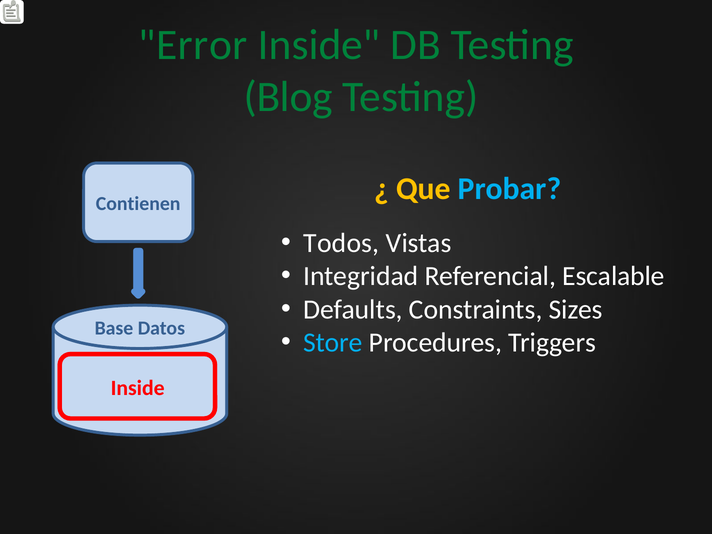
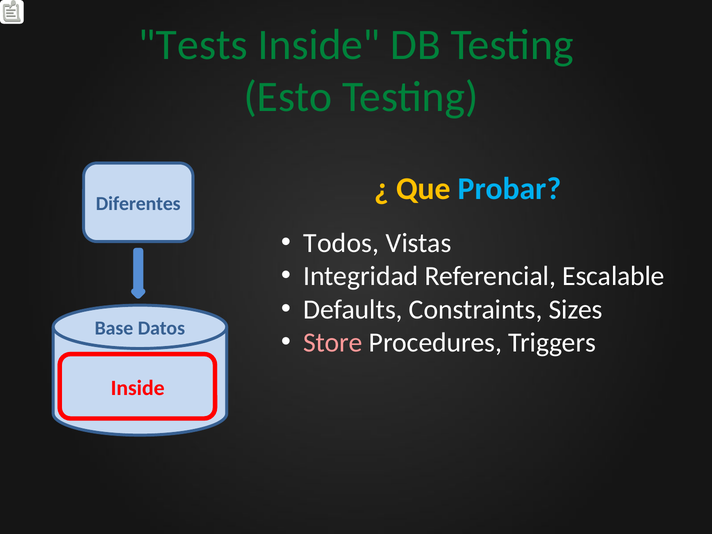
Error: Error -> Tests (193, 45)
Blog: Blog -> Esto (288, 97)
Contienen: Contienen -> Diferentes (138, 204)
Store colour: light blue -> pink (333, 343)
